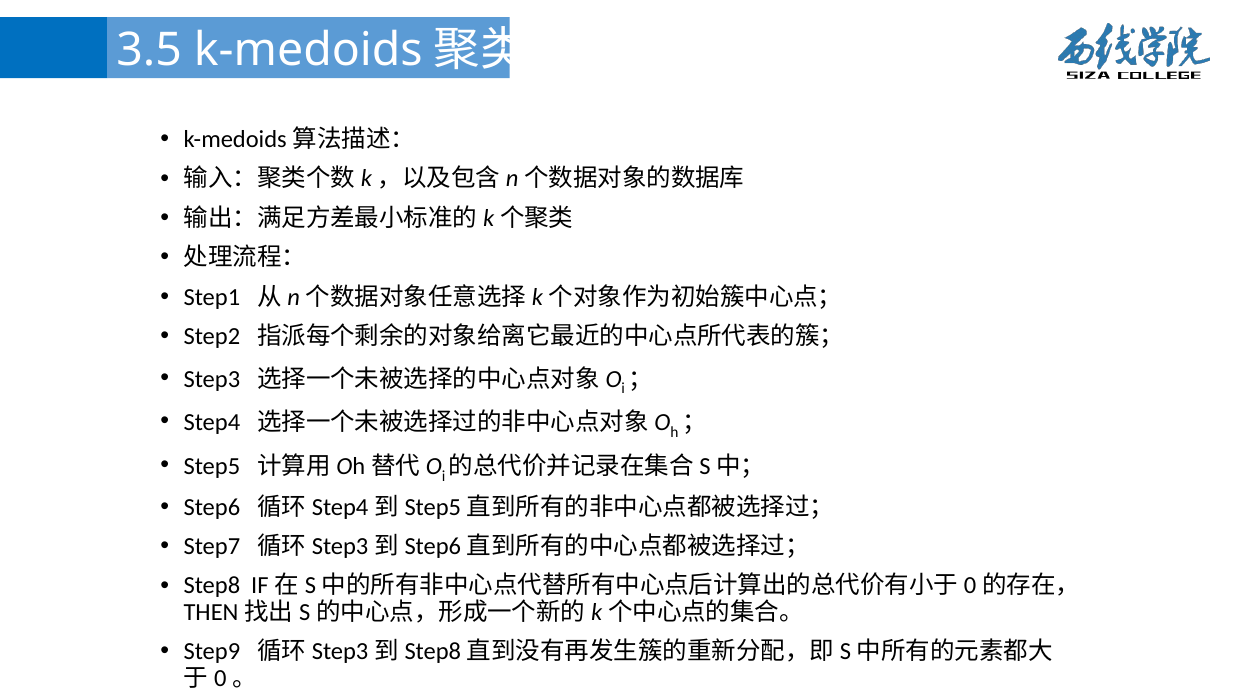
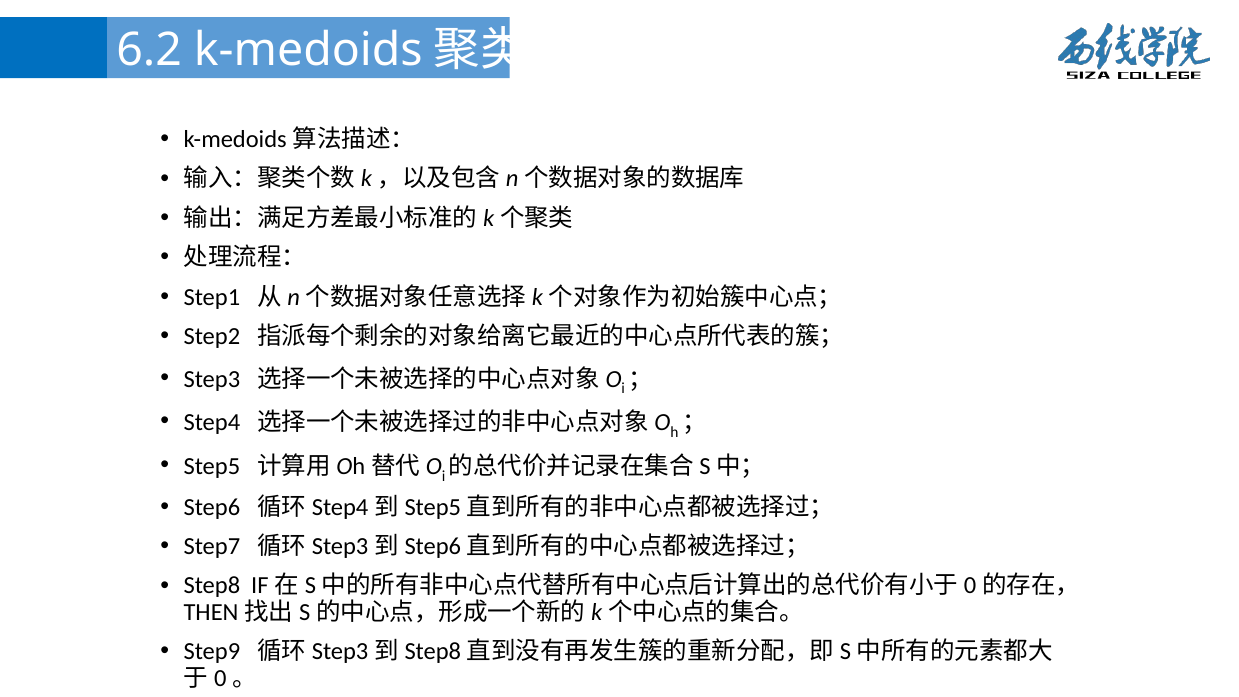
3.5: 3.5 -> 6.2 (149, 50)
